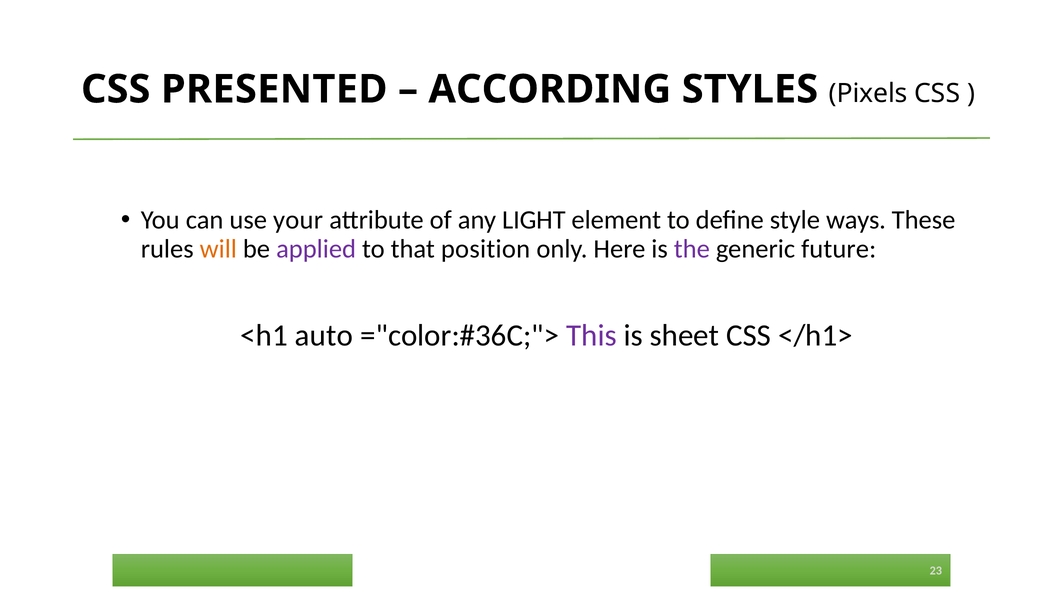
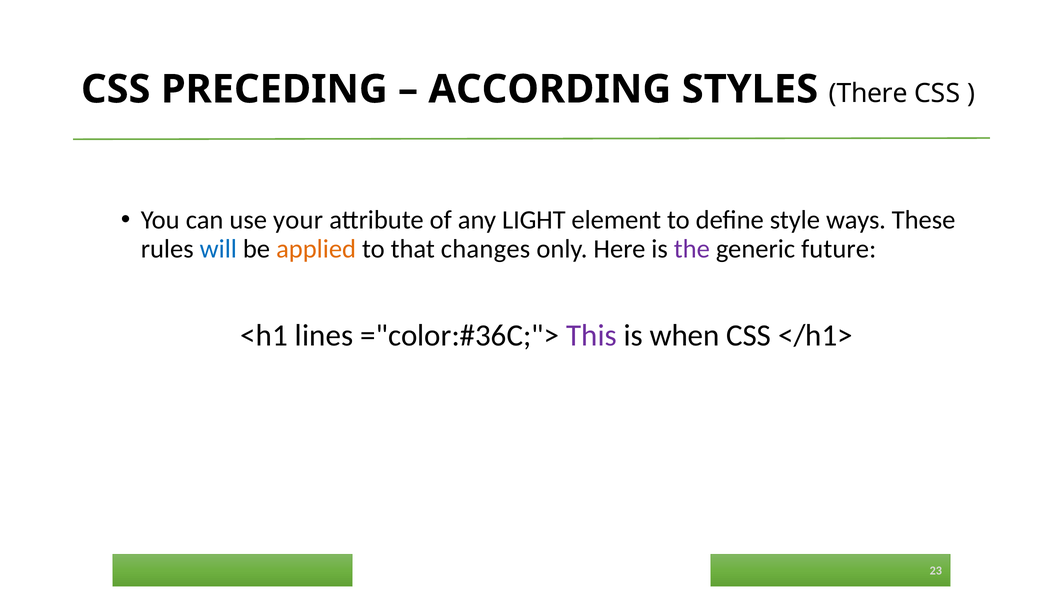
PRESENTED: PRESENTED -> PRECEDING (274, 89)
Pixels: Pixels -> There (868, 94)
will colour: orange -> blue (218, 249)
applied colour: purple -> orange (316, 249)
position: position -> changes (486, 249)
auto: auto -> lines (324, 335)
sheet: sheet -> when (685, 335)
